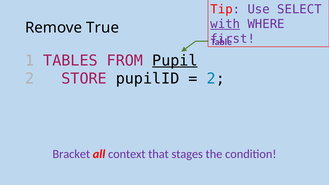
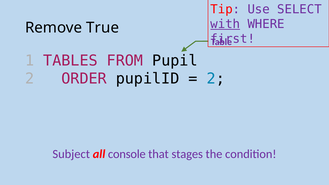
Pupil underline: present -> none (175, 61)
STORE: STORE -> ORDER (84, 79)
Bracket: Bracket -> Subject (71, 154)
context: context -> console (127, 154)
